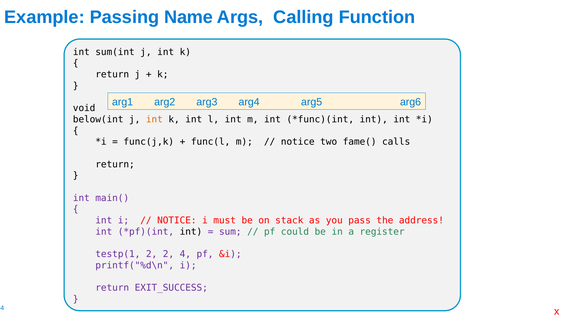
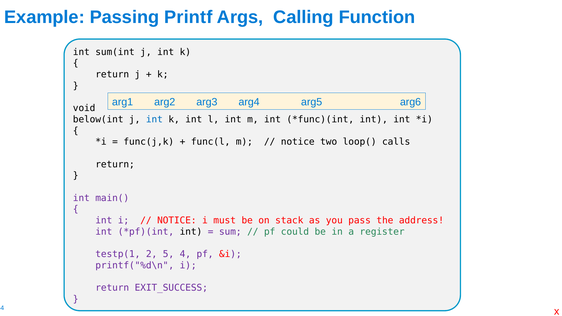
Name: Name -> Printf (188, 17)
int colour: orange -> blue (154, 119)
fame(: fame( -> loop( (360, 142)
2 2: 2 -> 5 (168, 254)
